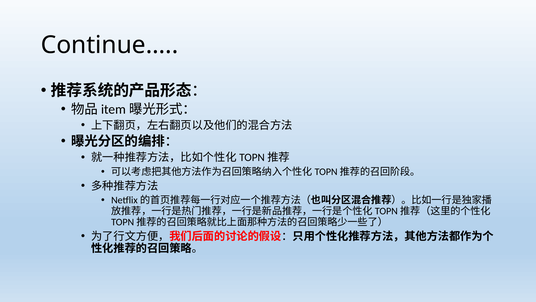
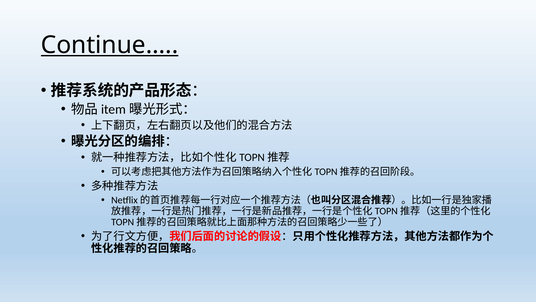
Continue… underline: none -> present (110, 45)
